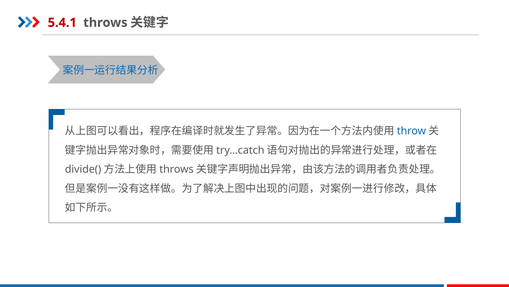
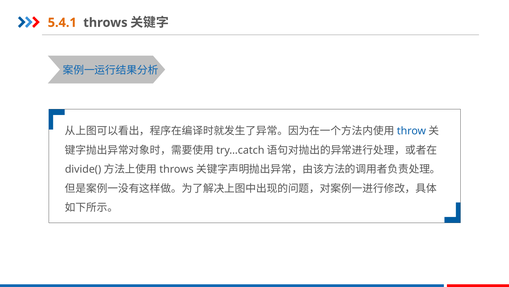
5.4.1 colour: red -> orange (62, 23)
